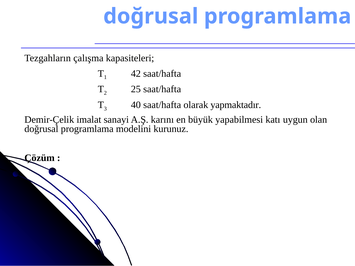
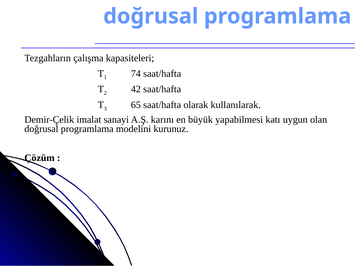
42: 42 -> 74 (136, 74)
25: 25 -> 42 (136, 89)
40: 40 -> 65 (136, 105)
yapmaktadır: yapmaktadır -> kullanılarak (236, 105)
